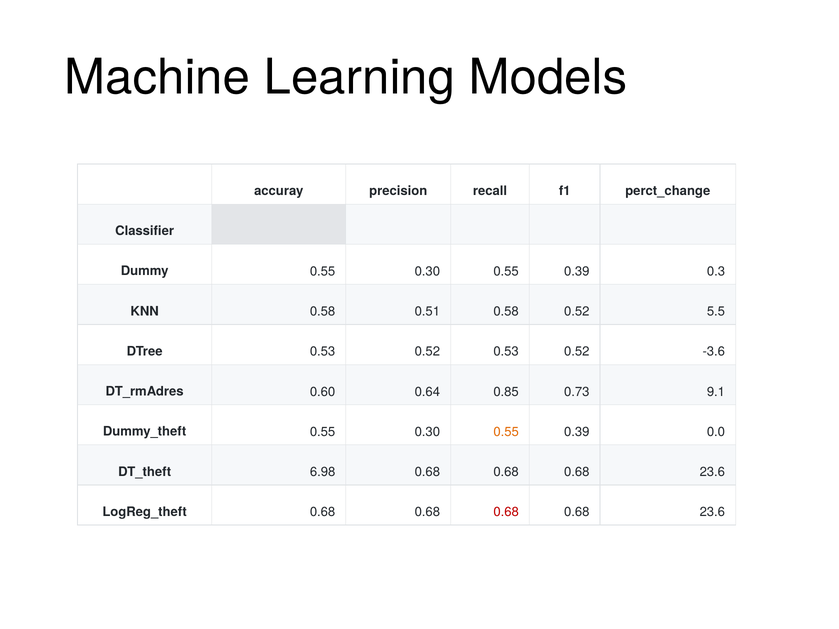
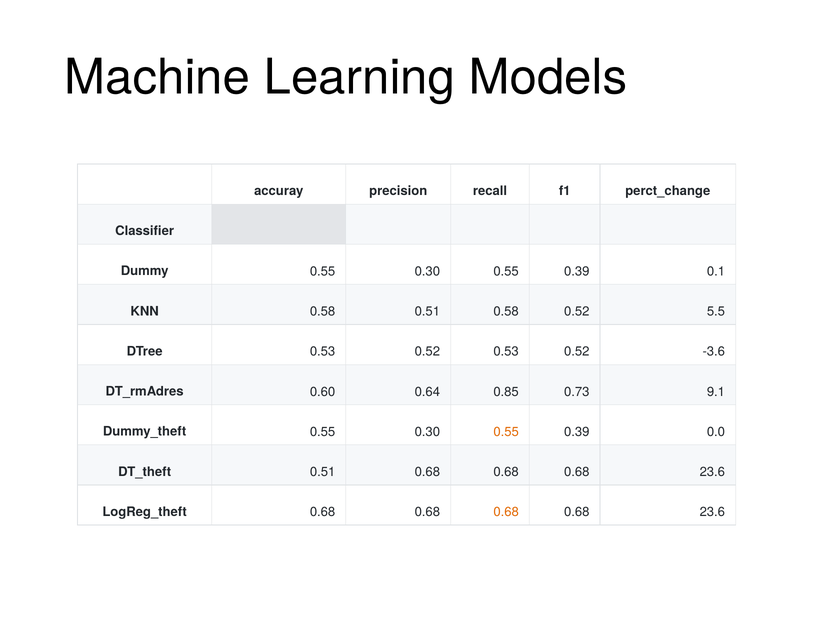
0.3: 0.3 -> 0.1 (716, 272)
6.98: 6.98 -> 0.51 (323, 472)
0.68 colour: red -> orange (506, 512)
